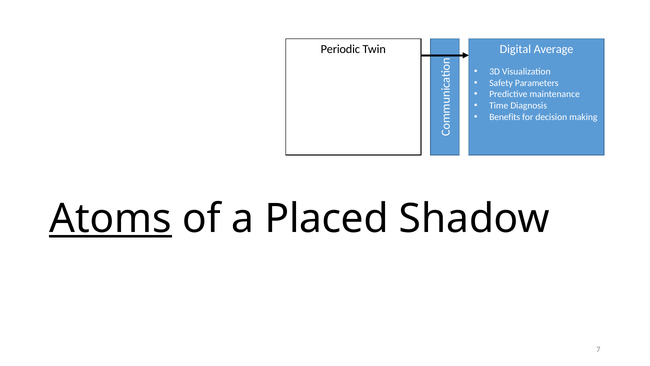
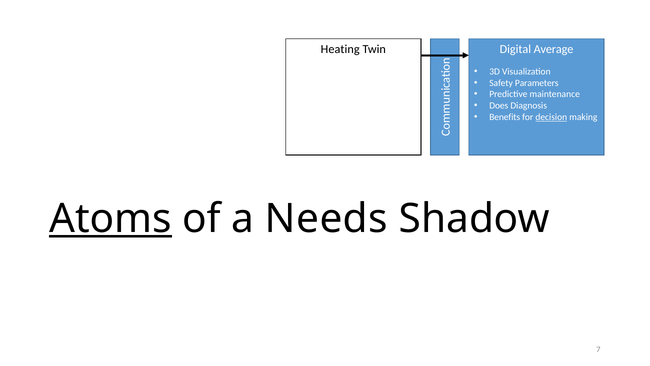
Periodic: Periodic -> Heating (340, 49)
Time: Time -> Does (499, 106)
decision underline: none -> present (551, 117)
Placed: Placed -> Needs (326, 219)
